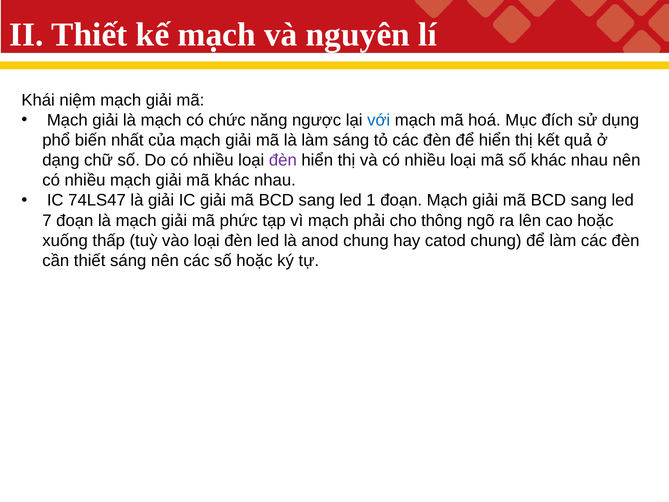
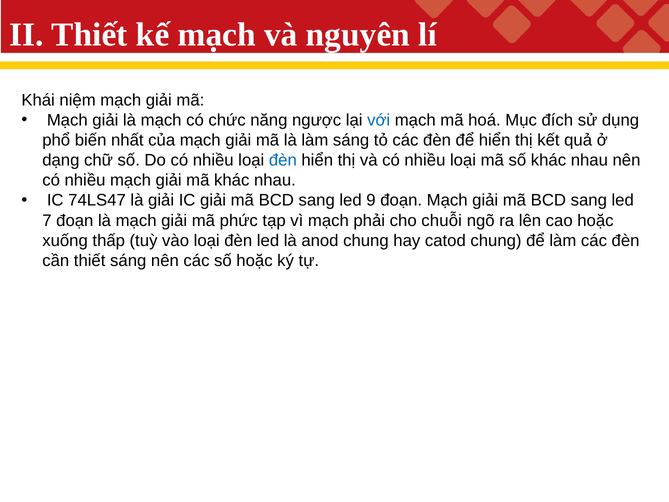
đèn colour: purple -> blue (283, 160)
1: 1 -> 9 (371, 200)
thông: thông -> chuỗi (442, 220)
